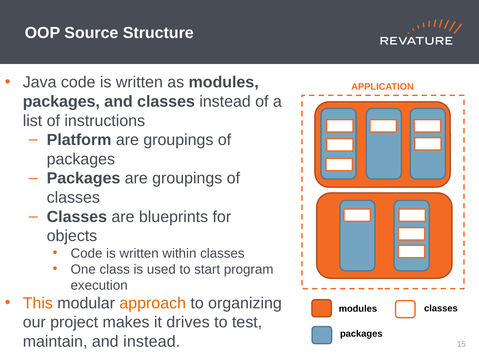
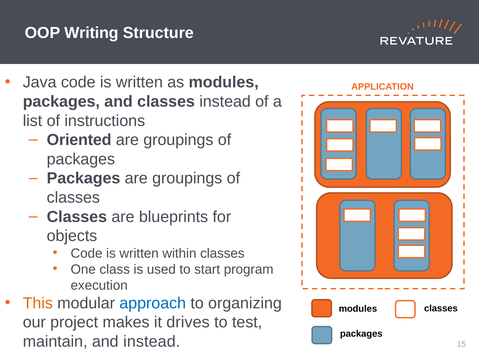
Source: Source -> Writing (91, 33)
Platform: Platform -> Oriented (79, 140)
approach colour: orange -> blue (153, 303)
